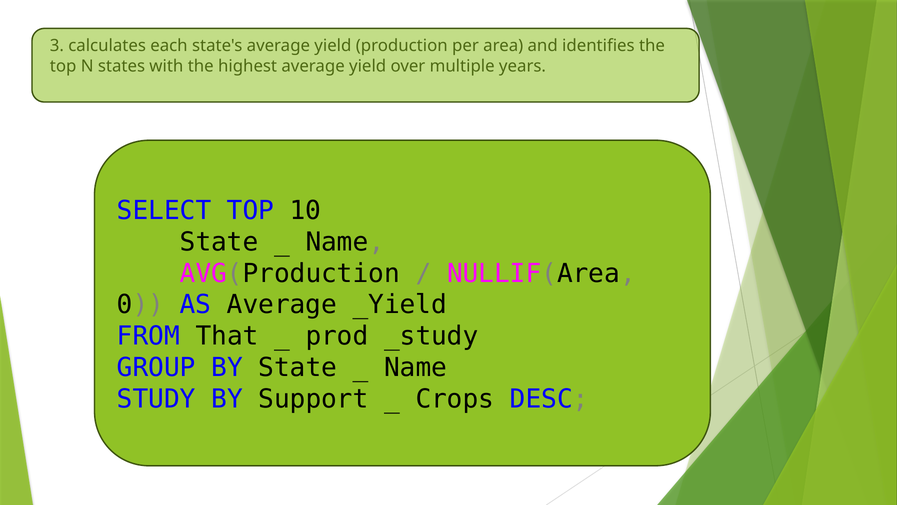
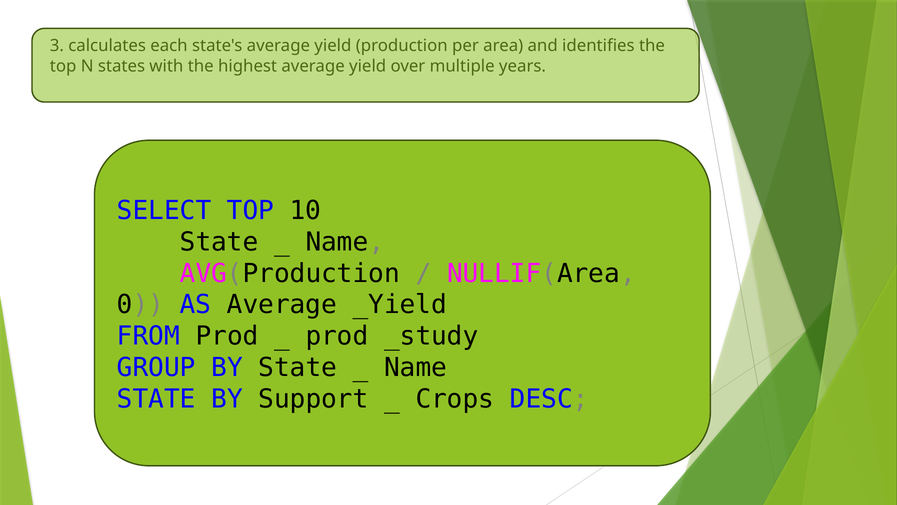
FROM That: That -> Prod (227, 336)
STUDY: STUDY -> STATE (156, 399)
